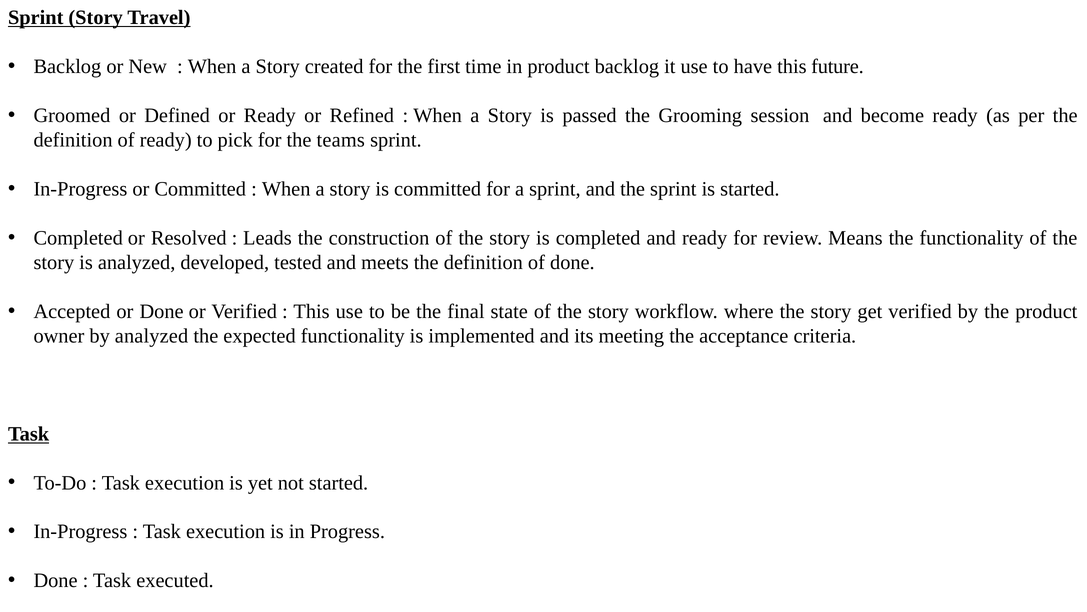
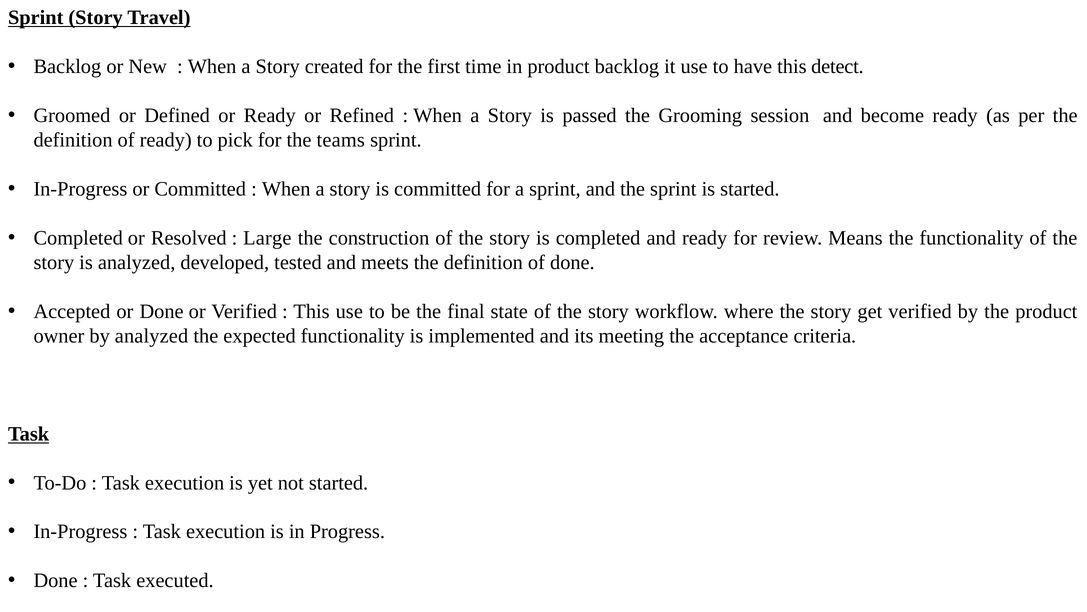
future: future -> detect (837, 67)
Leads: Leads -> Large (267, 238)
